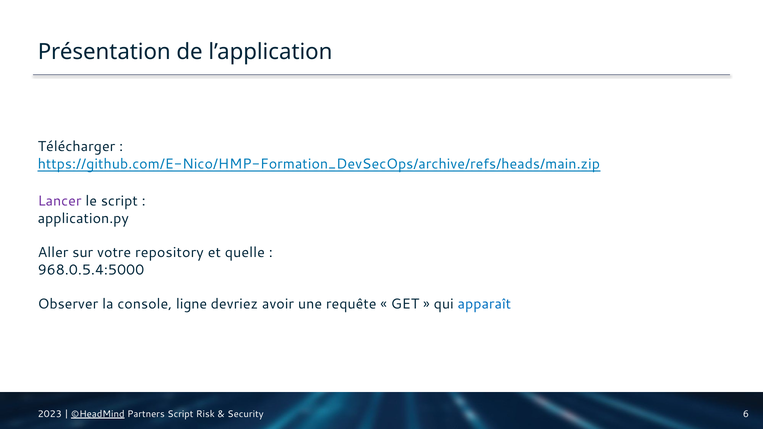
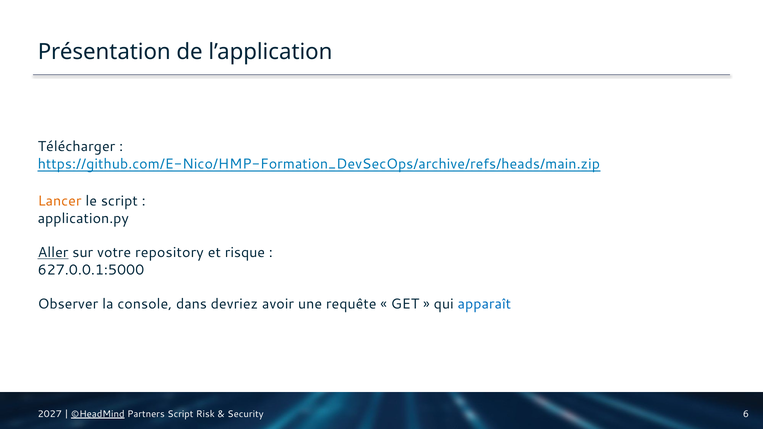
Lancer colour: purple -> orange (60, 201)
Aller underline: none -> present (53, 253)
quelle: quelle -> risque (245, 253)
968.0.5.4:5000: 968.0.5.4:5000 -> 627.0.0.1:5000 (91, 270)
ligne: ligne -> dans (192, 304)
2023: 2023 -> 2027 (50, 414)
